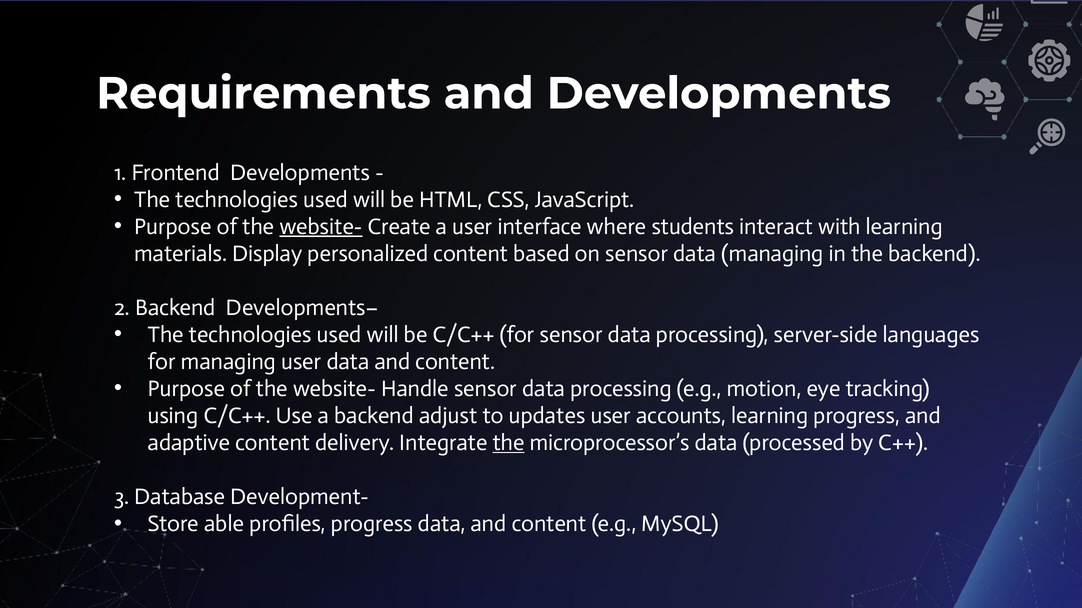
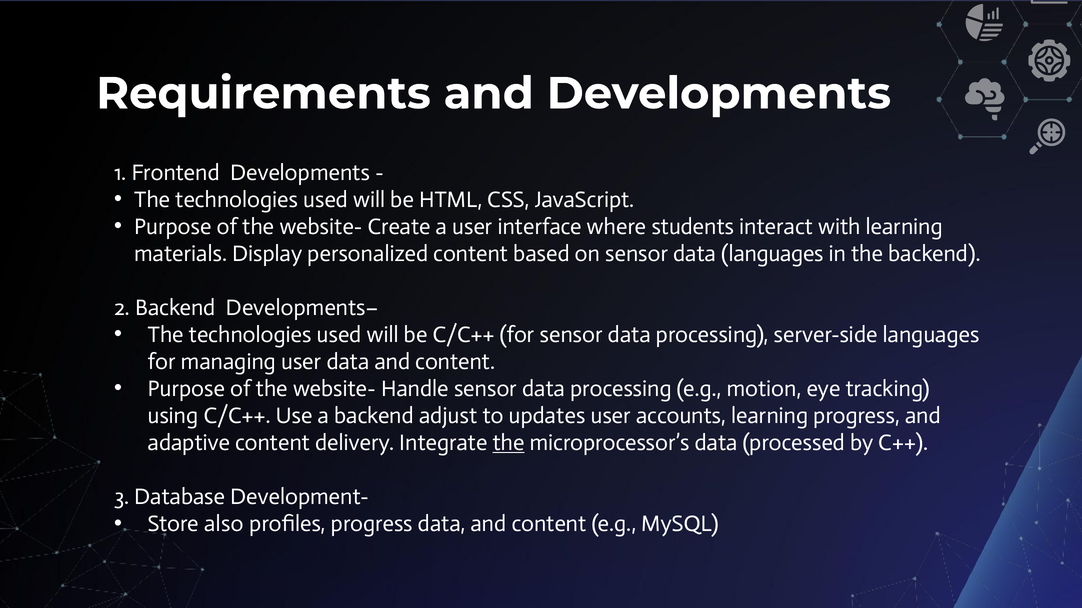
website- underline: present -> none (321, 227)
data managing: managing -> languages (773, 254)
able: able -> also (224, 524)
